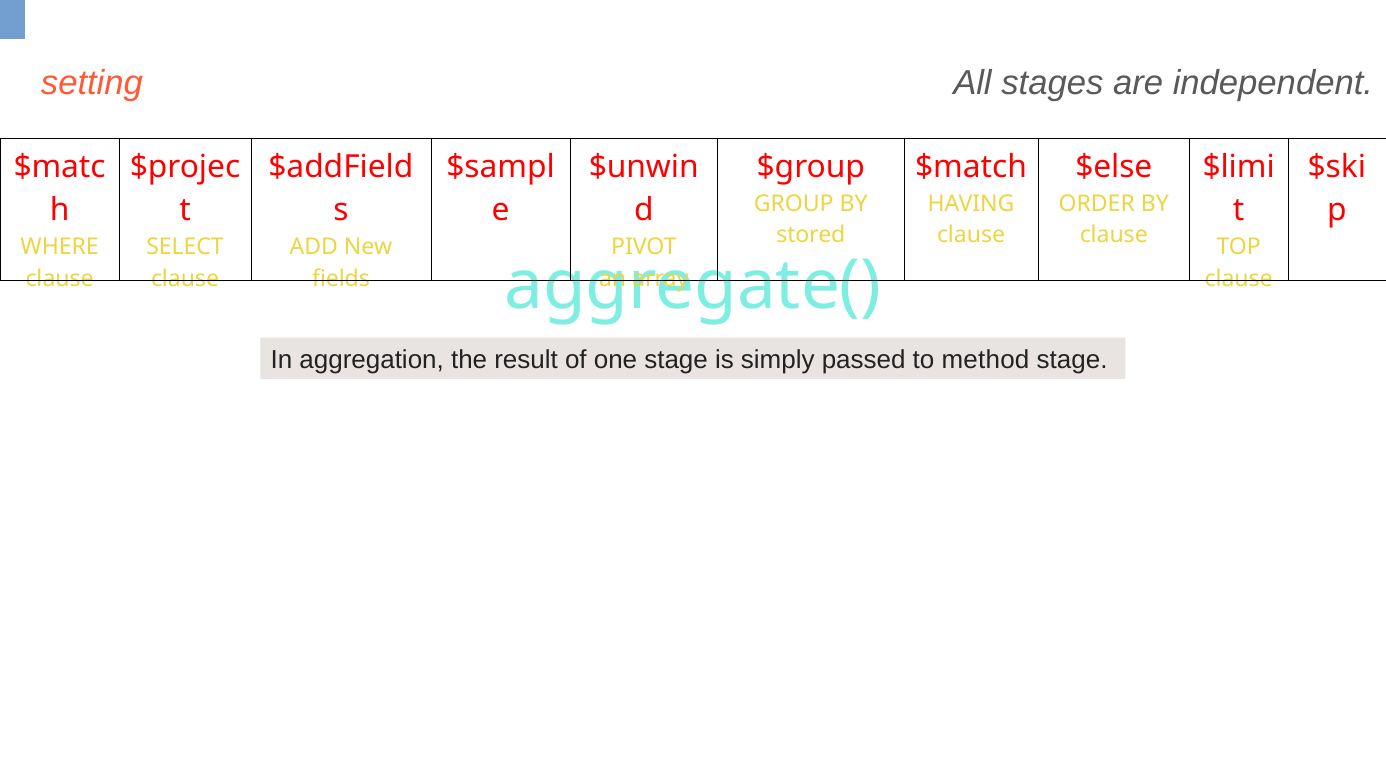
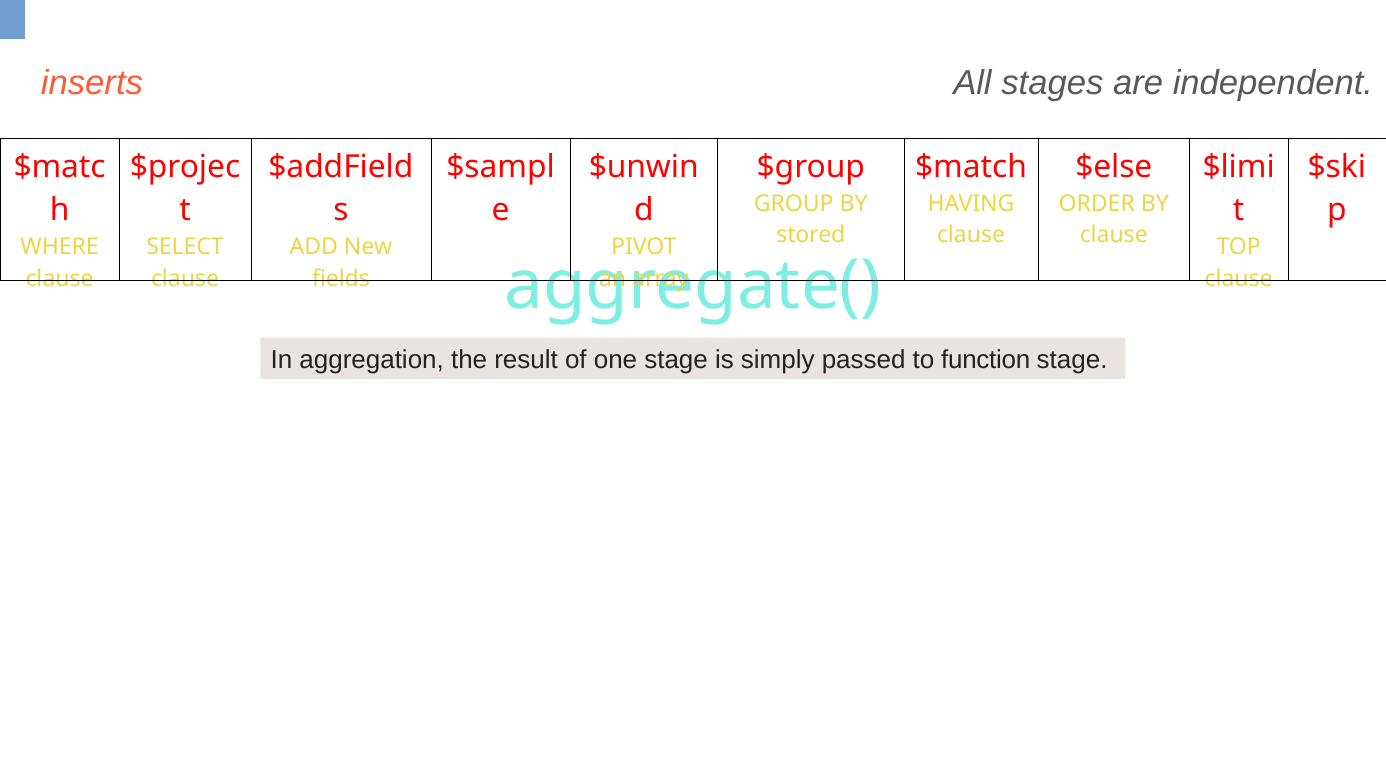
setting: setting -> inserts (92, 83)
method: method -> function (986, 360)
